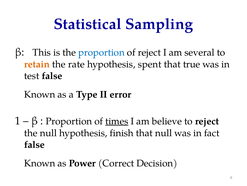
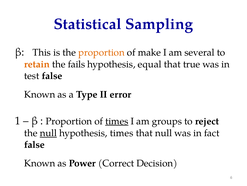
proportion colour: blue -> orange (101, 52)
of reject: reject -> make (149, 52)
rate: rate -> fails (76, 64)
spent: spent -> equal (150, 64)
believe: believe -> groups (167, 121)
null underline: none -> present (48, 133)
hypothesis finish: finish -> times (122, 133)
